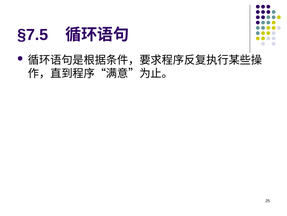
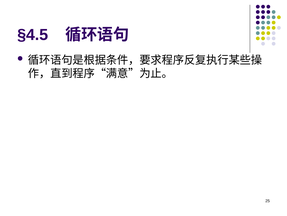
§7.5: §7.5 -> §4.5 (33, 35)
